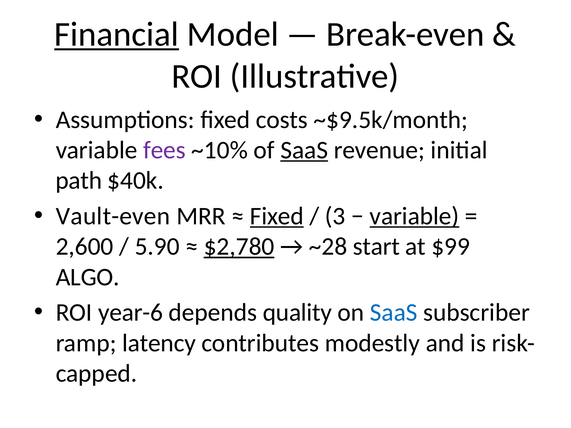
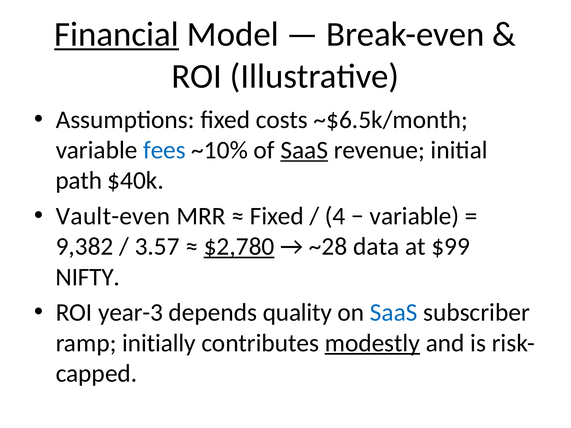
~$9.5k/month: ~$9.5k/month -> ~$6.5k/month (391, 120)
fees colour: purple -> blue (164, 150)
Fixed underline: present -> none (277, 216)
3: 3 -> 4 (335, 216)
variable underline: present -> none (414, 216)
2,600: 2,600 -> 9,382 (85, 247)
5.90: 5.90 -> 3.57 (157, 247)
start: start -> data (376, 247)
ALGO: ALGO -> NIFTY (88, 277)
year-6: year-6 -> year-3 (131, 313)
latency: latency -> initially (159, 343)
modestly underline: none -> present (372, 343)
